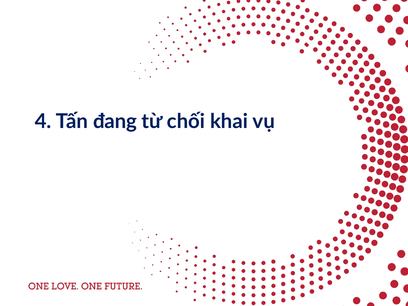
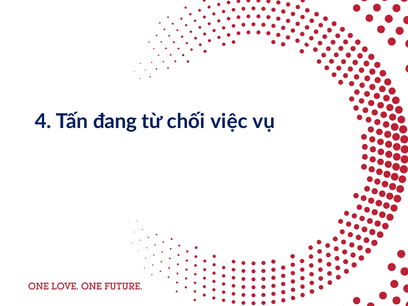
khai: khai -> việc (229, 121)
